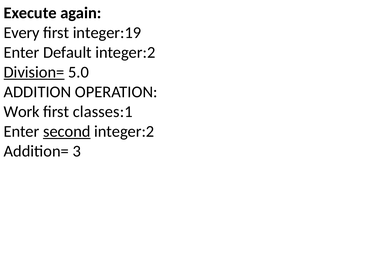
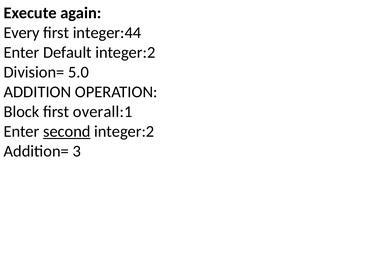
integer:19: integer:19 -> integer:44 (107, 33)
Division= underline: present -> none (34, 72)
Work: Work -> Block (21, 112)
classes:1: classes:1 -> overall:1 (103, 112)
